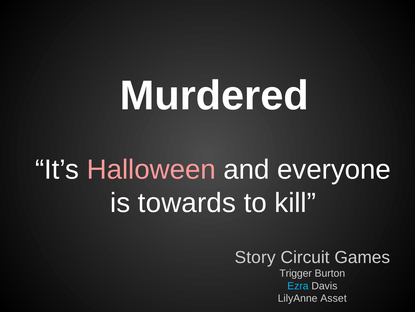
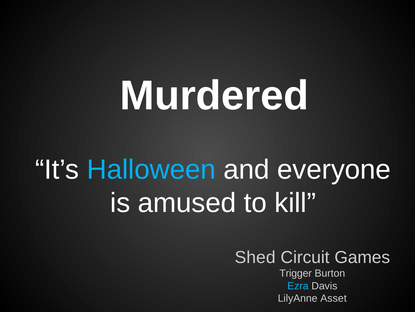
Halloween colour: pink -> light blue (151, 169)
towards: towards -> amused (187, 202)
Story: Story -> Shed (255, 257)
